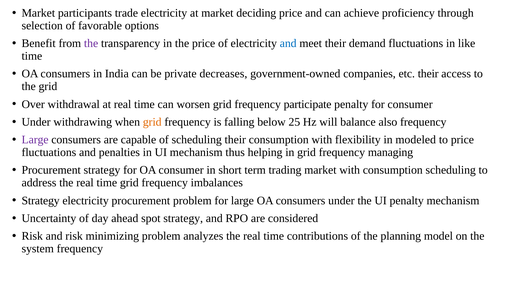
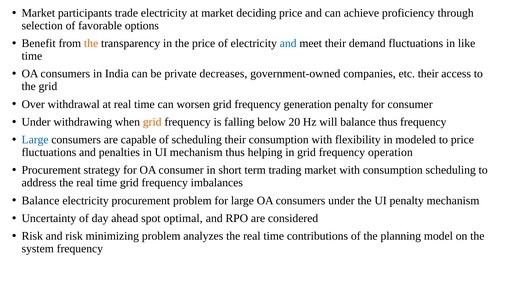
the colour: purple -> orange (91, 43)
participate: participate -> generation (308, 104)
25: 25 -> 20 (294, 122)
balance also: also -> thus (388, 122)
Large colour: purple -> blue (35, 140)
managing: managing -> operation (390, 152)
Strategy: Strategy -> Balance (41, 201)
spot strategy: strategy -> optimal (183, 218)
